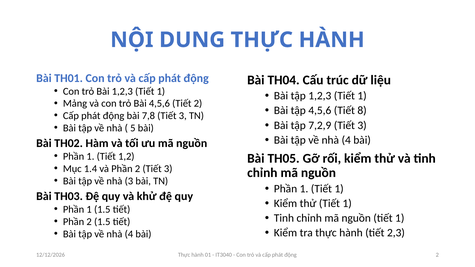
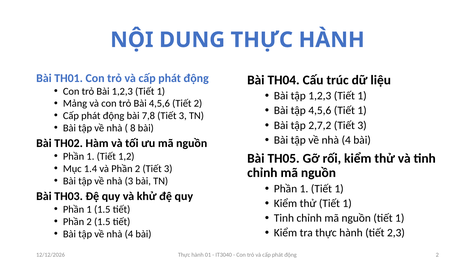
4,5,6 Tiết 8: 8 -> 1 (362, 111)
7,2,9: 7,2,9 -> 2,7,2 (320, 125)
5: 5 -> 8 (133, 128)
